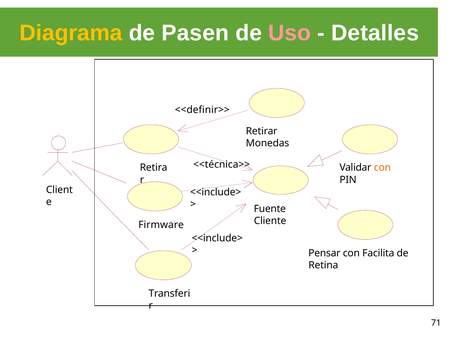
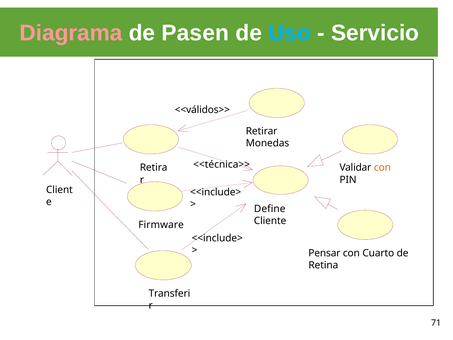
Diagrama colour: yellow -> pink (71, 33)
Uso colour: pink -> light blue (290, 33)
Detalles: Detalles -> Servicio (375, 33)
<<definir>>: <<definir>> -> <<válidos>> (202, 110)
Fuente: Fuente -> Define (270, 209)
Facilita: Facilita -> Cuarto (378, 253)
